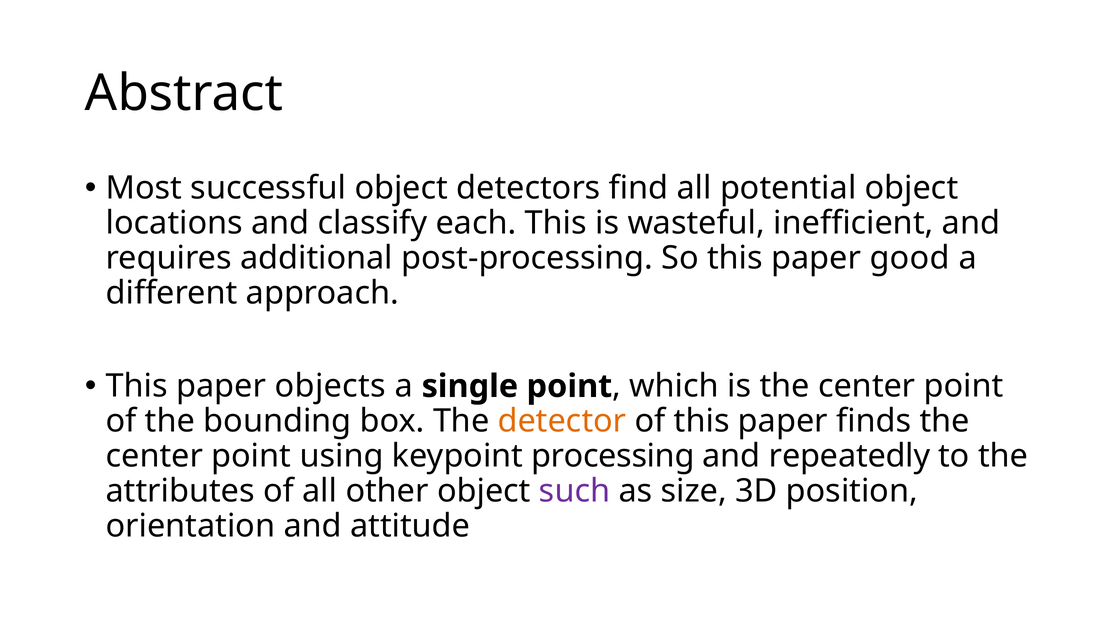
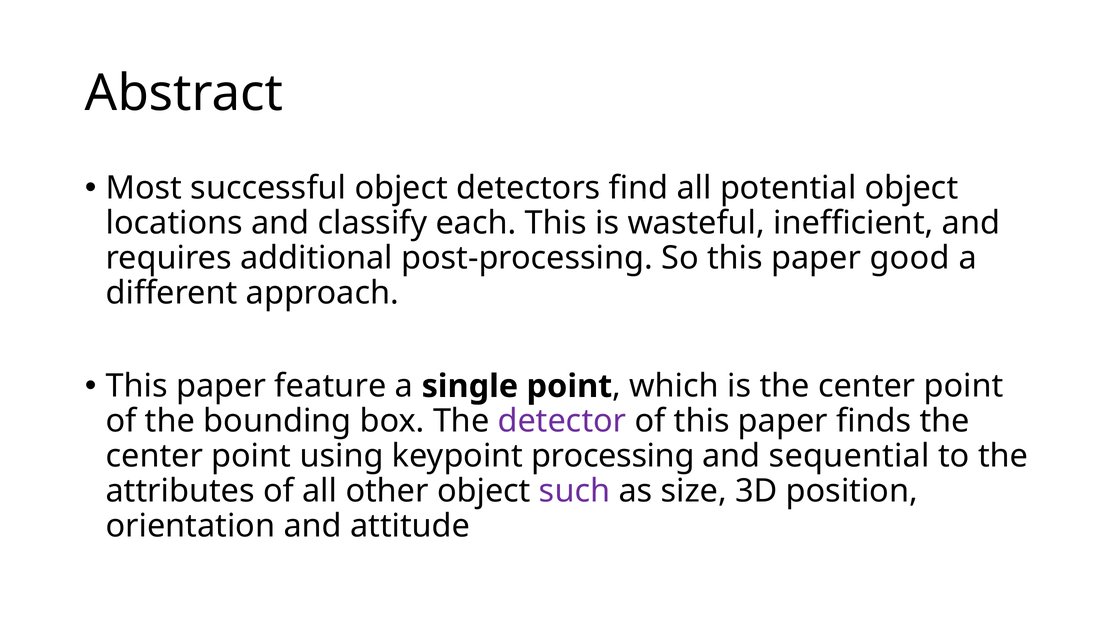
objects: objects -> feature (330, 387)
detector colour: orange -> purple (562, 422)
repeatedly: repeatedly -> sequential (849, 457)
